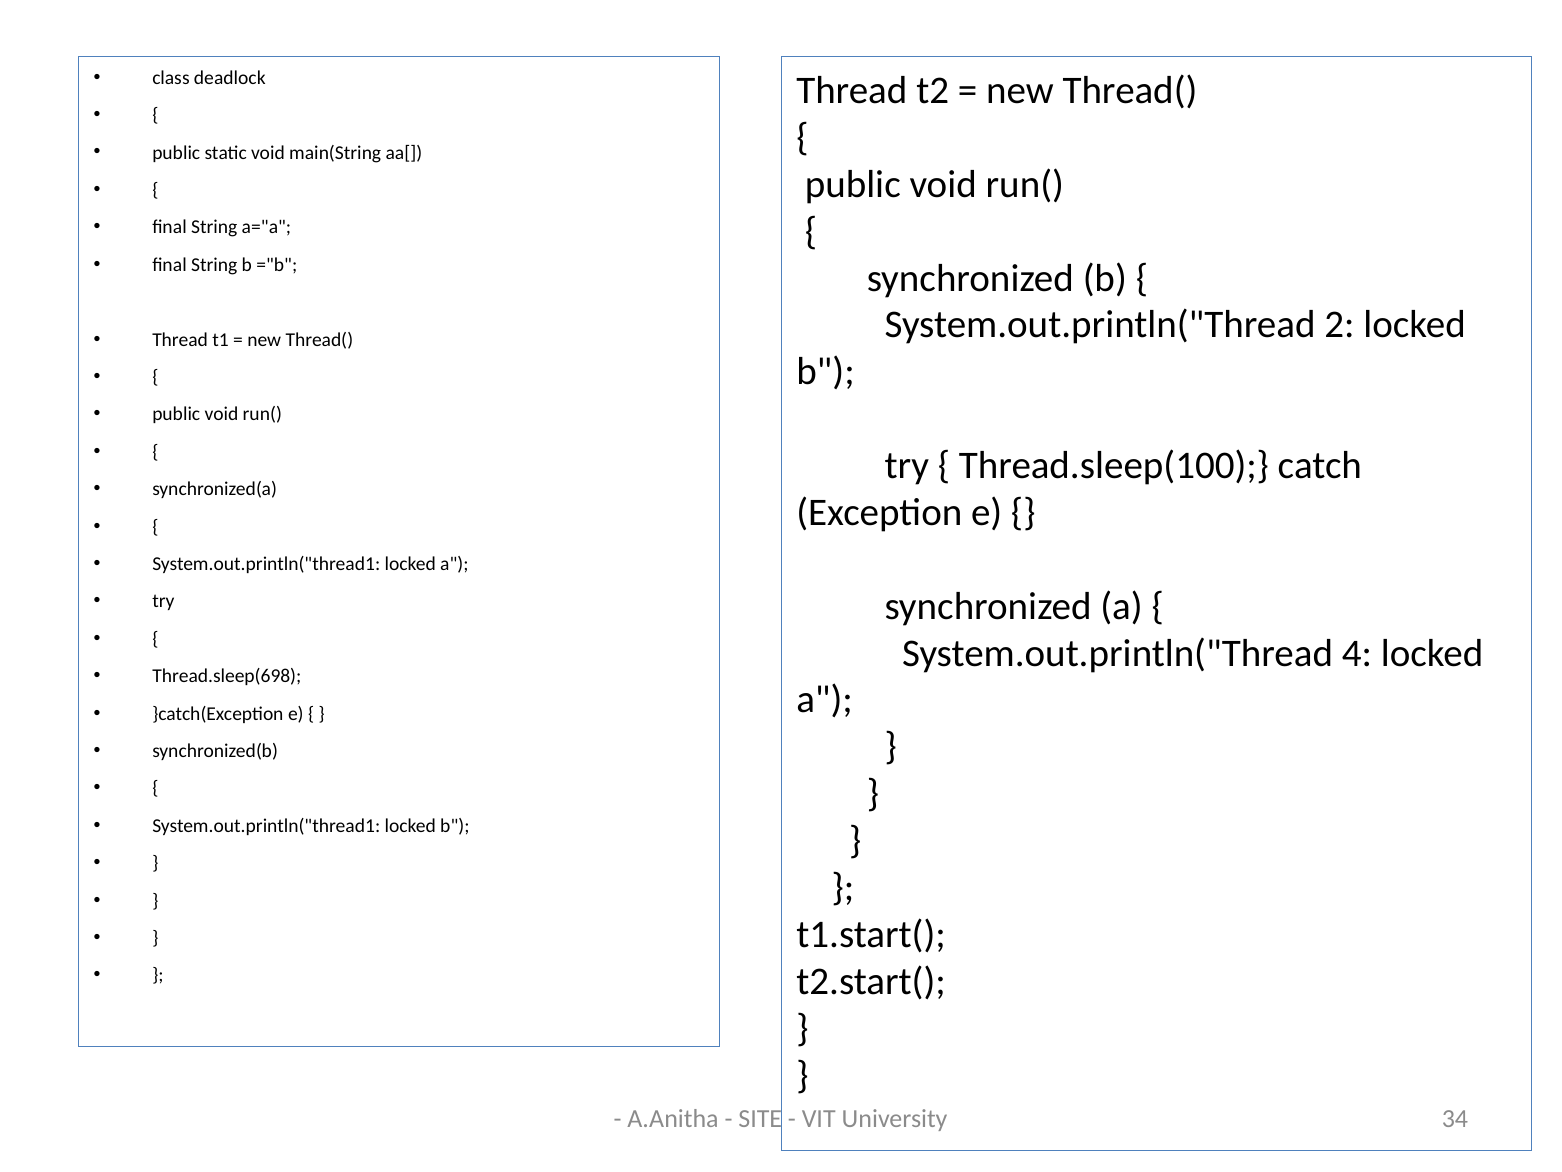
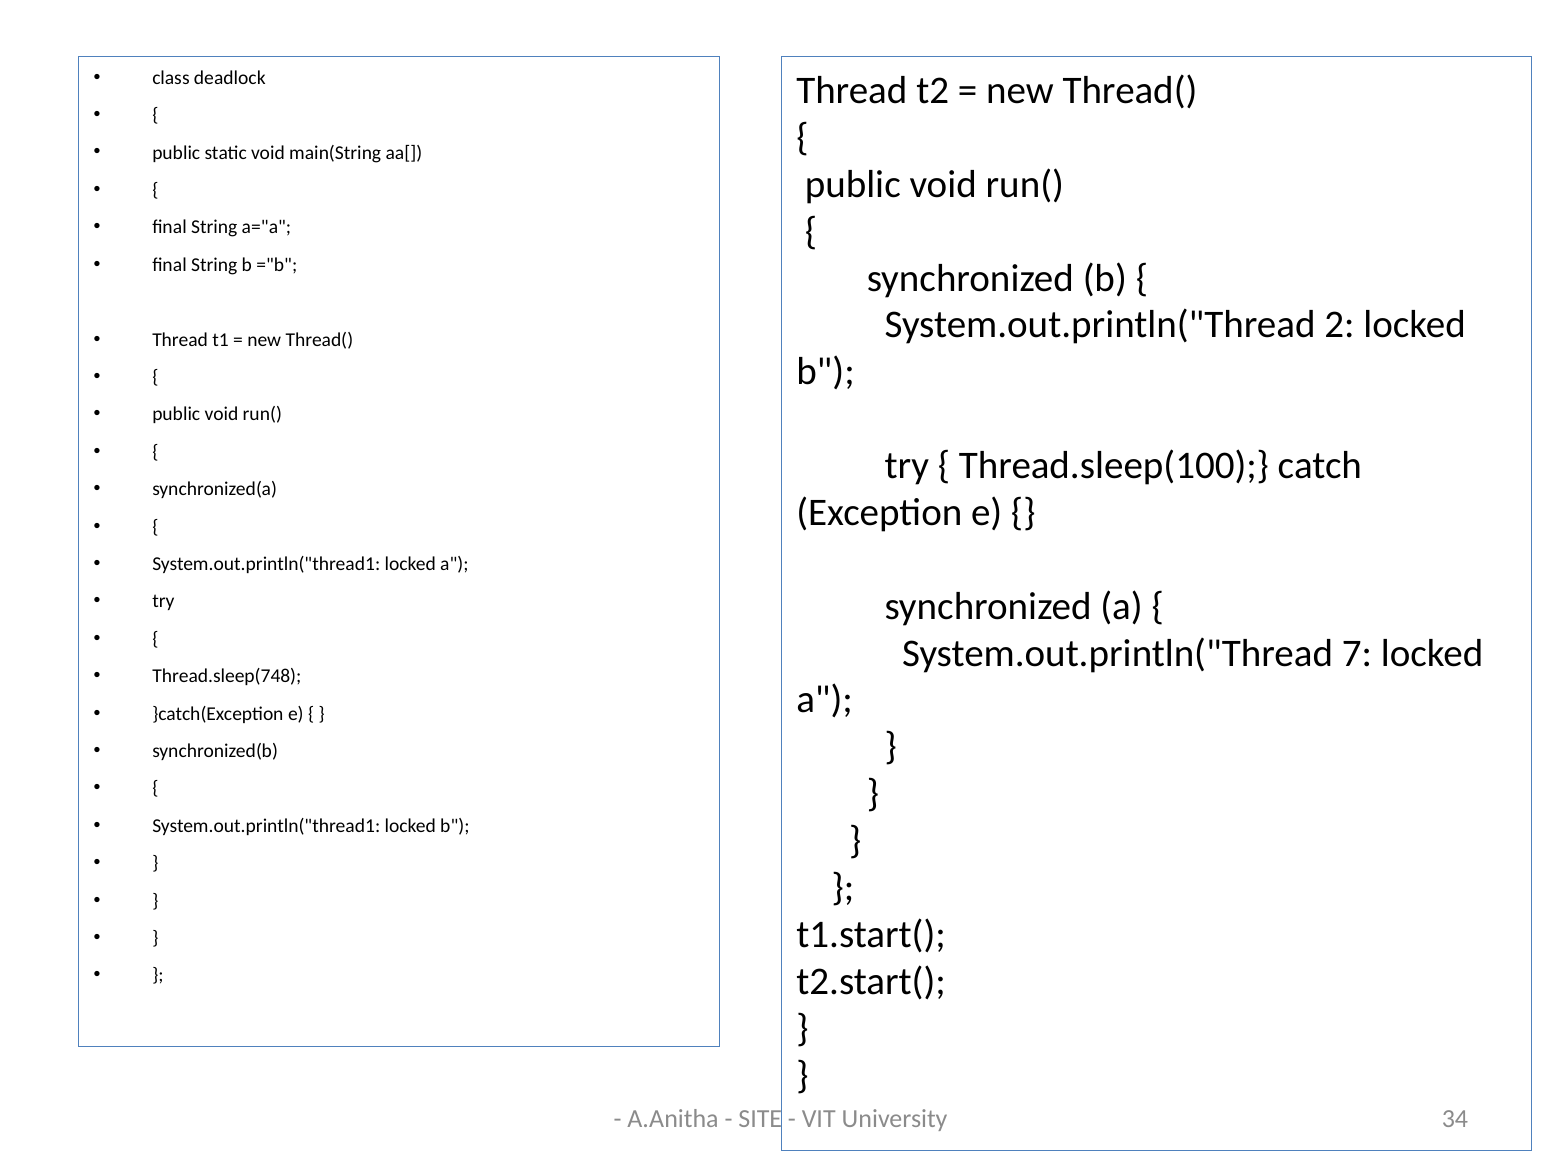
4: 4 -> 7 (1357, 653)
Thread.sleep(698: Thread.sleep(698 -> Thread.sleep(748 (227, 676)
